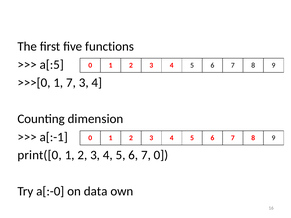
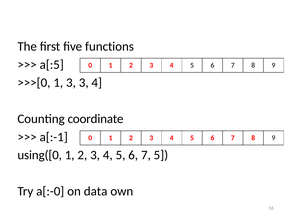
1 7: 7 -> 3 (71, 83)
dimension: dimension -> coordinate (96, 119)
print([0: print([0 -> using([0 (40, 155)
7 0: 0 -> 5 (161, 155)
